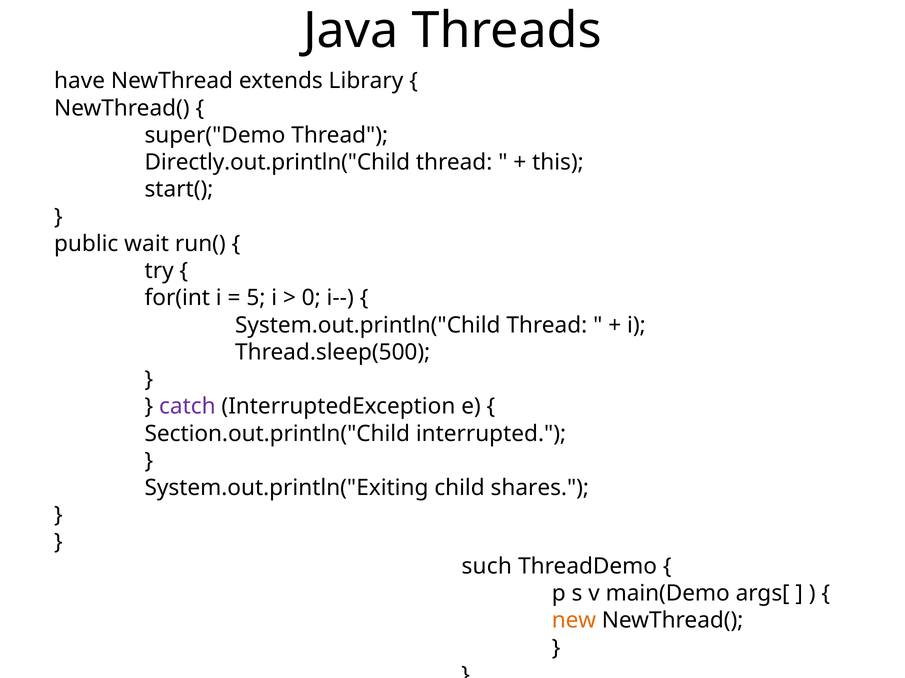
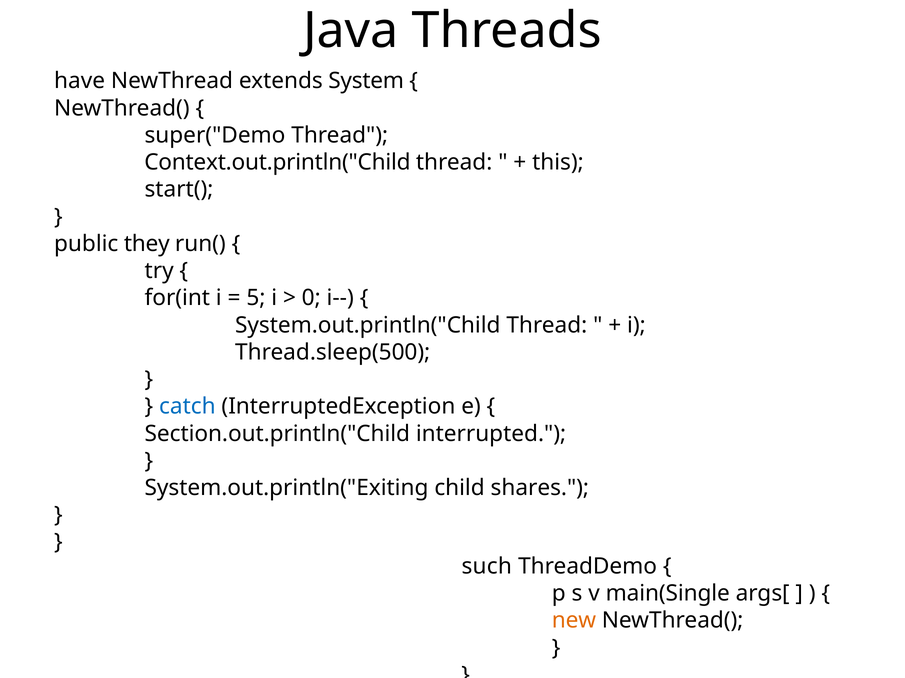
Library: Library -> System (366, 81)
Directly.out.println("Child: Directly.out.println("Child -> Context.out.println("Child (277, 163)
wait: wait -> they (147, 244)
catch colour: purple -> blue (187, 407)
main(Demo: main(Demo -> main(Single (668, 594)
